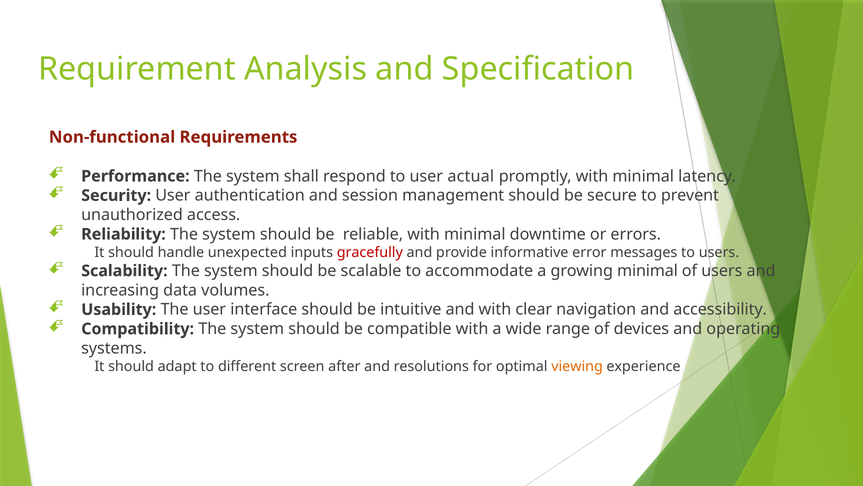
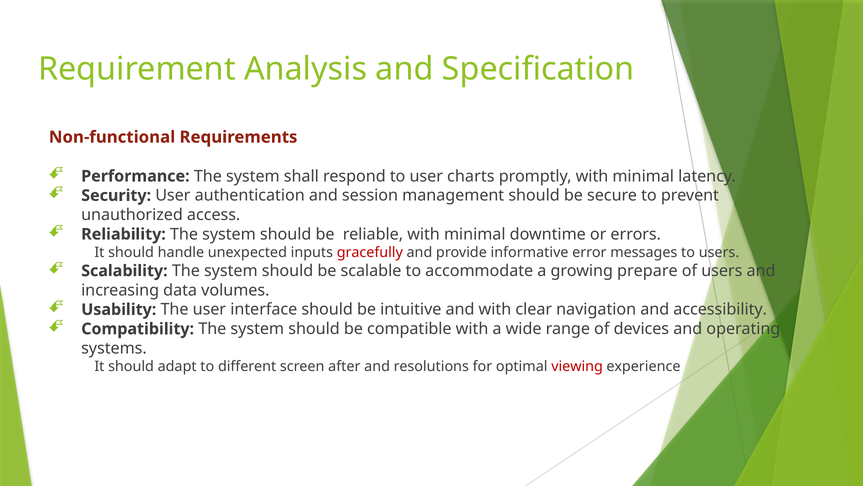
actual: actual -> charts (471, 176)
growing minimal: minimal -> prepare (647, 271)
viewing colour: orange -> red (577, 366)
